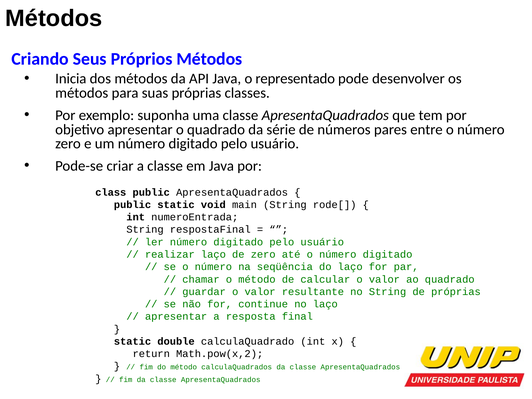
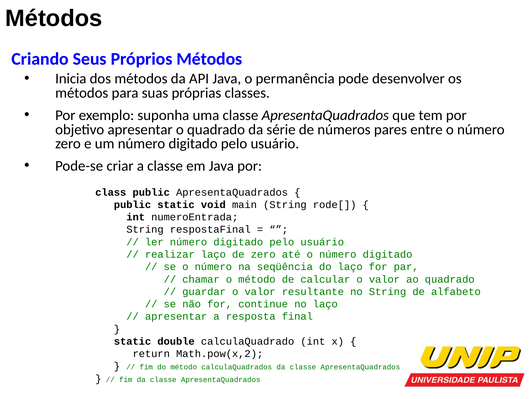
representado: representado -> permanência (295, 79)
de próprias: próprias -> alfabeto (456, 292)
